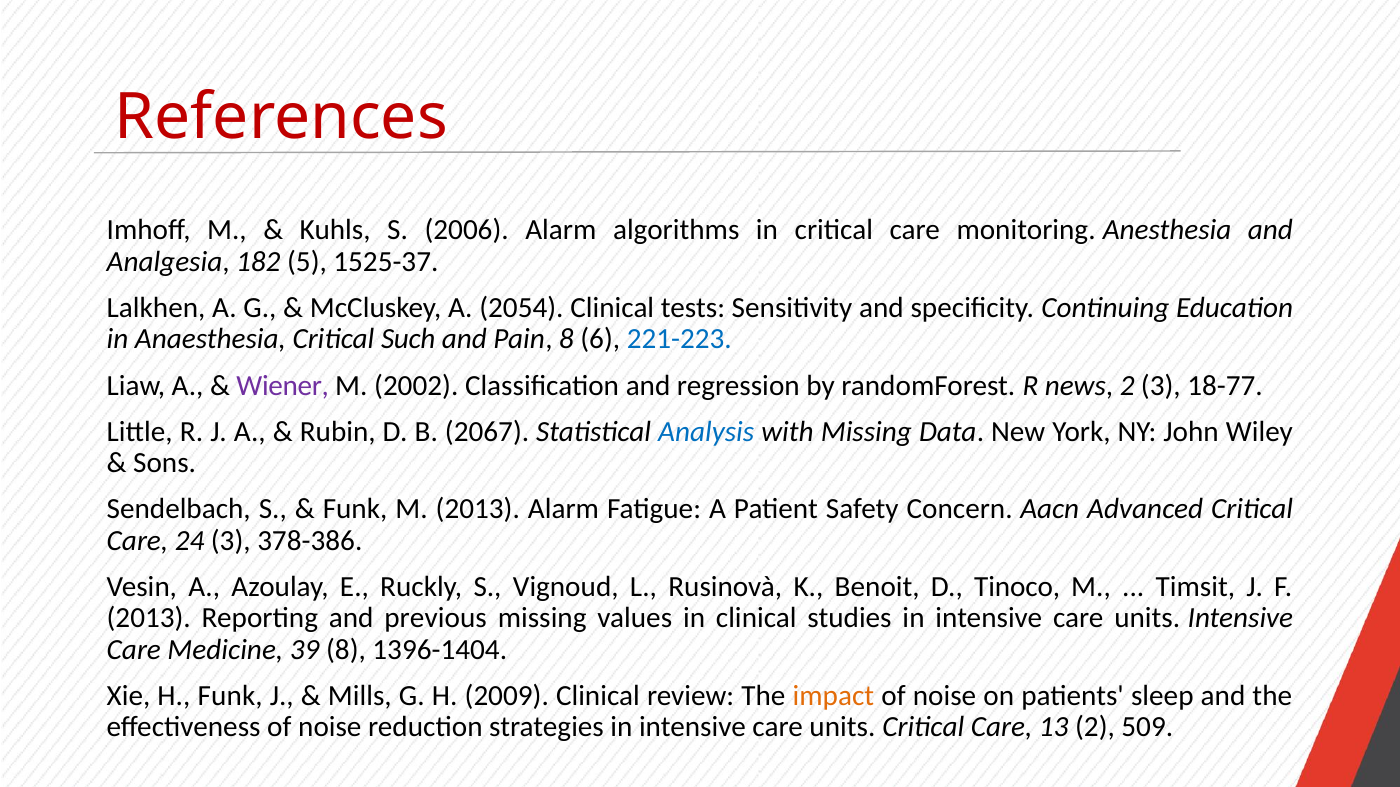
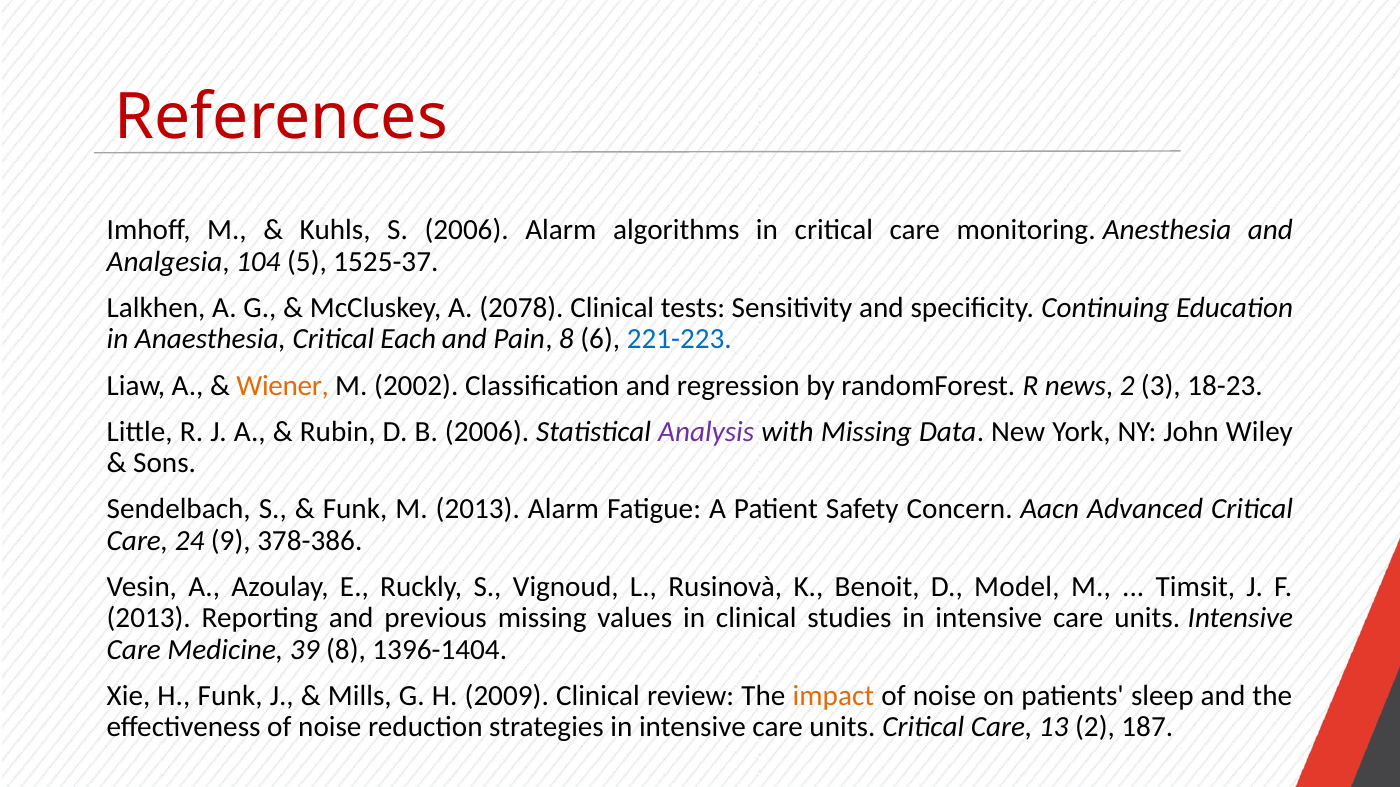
182: 182 -> 104 (258, 262)
2054: 2054 -> 2078 (521, 308)
Such: Such -> Each (408, 340)
Wiener colour: purple -> orange (283, 386)
18-77: 18-77 -> 18-23 (1225, 386)
B 2067: 2067 -> 2006 (487, 432)
Analysis colour: blue -> purple (706, 432)
24 3: 3 -> 9 (231, 541)
Tinoco: Tinoco -> Model (1017, 587)
509: 509 -> 187 (1147, 728)
